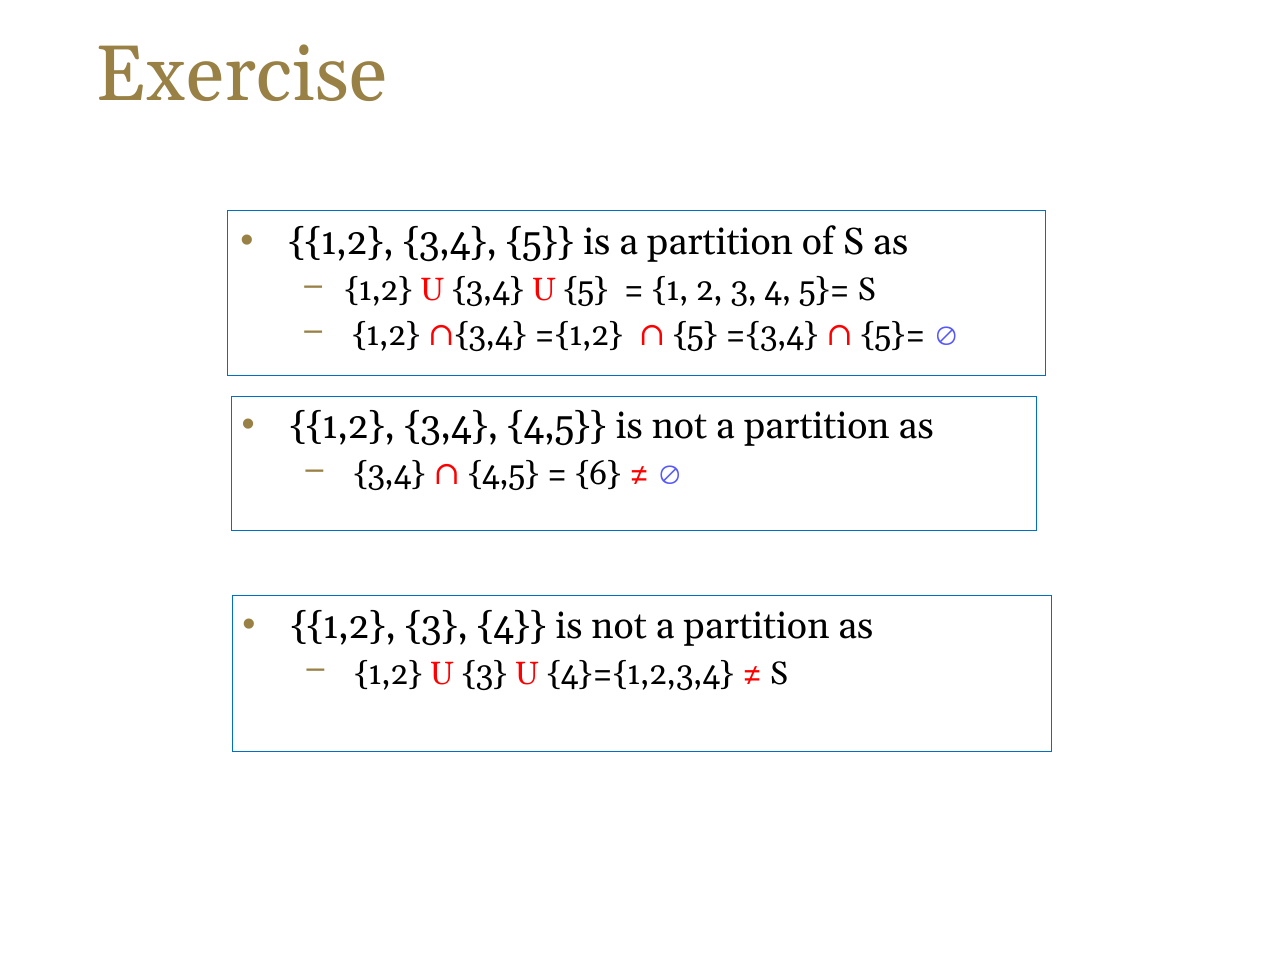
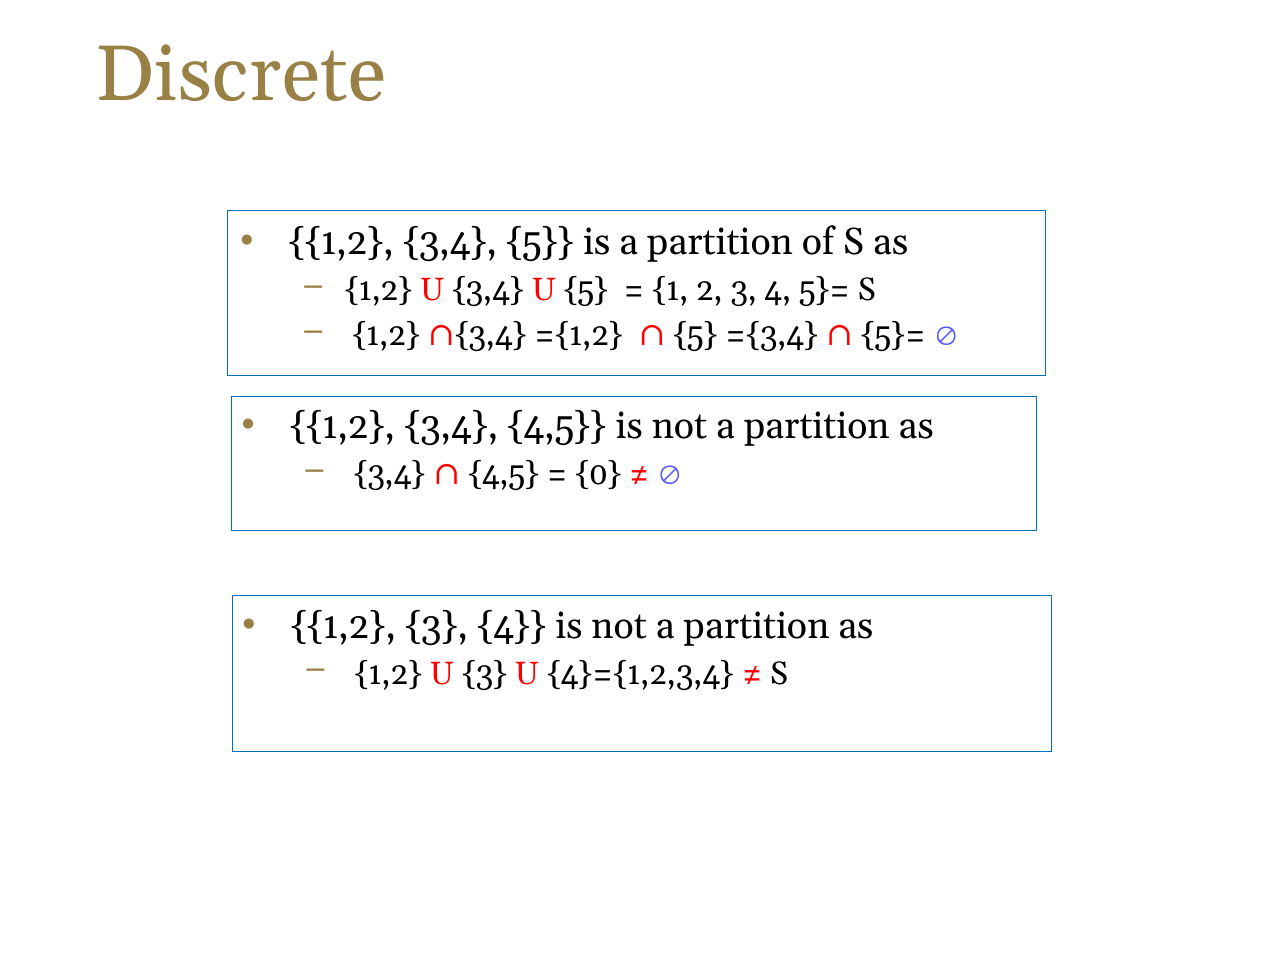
Exercise: Exercise -> Discrete (241, 75)
6: 6 -> 0 (598, 474)
